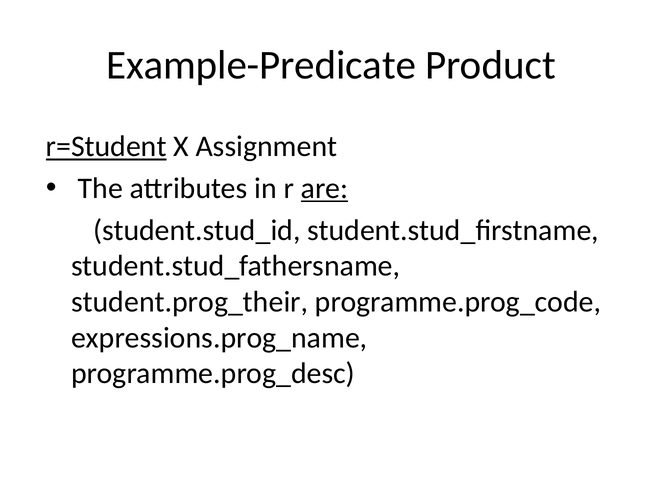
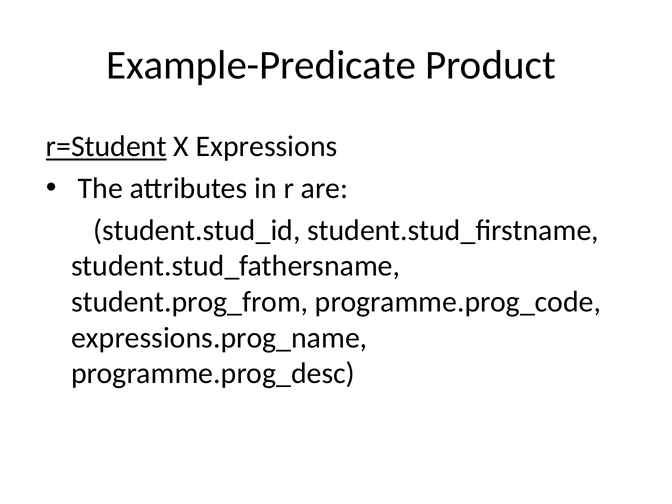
Assignment: Assignment -> Expressions (267, 147)
are underline: present -> none (324, 188)
student.prog_their: student.prog_their -> student.prog_from (190, 302)
